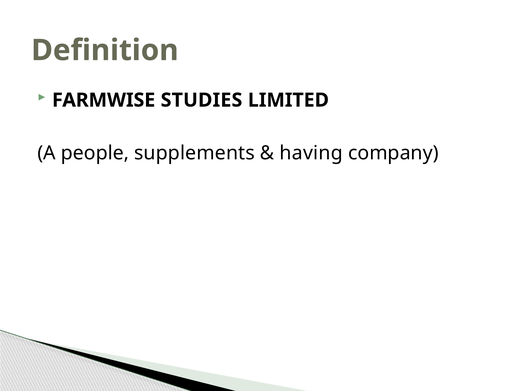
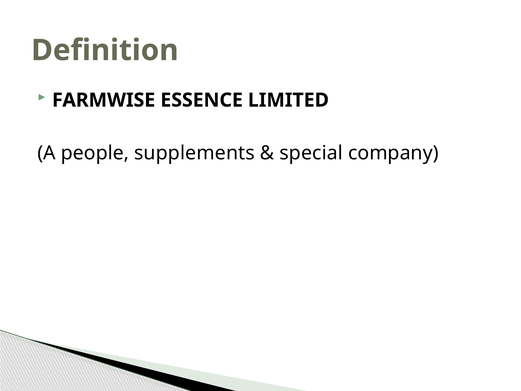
STUDIES: STUDIES -> ESSENCE (202, 100)
having: having -> special (311, 153)
